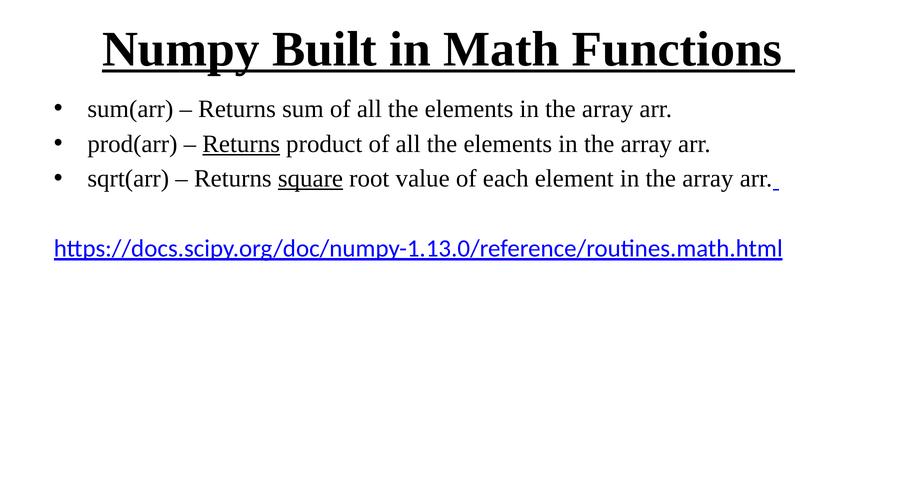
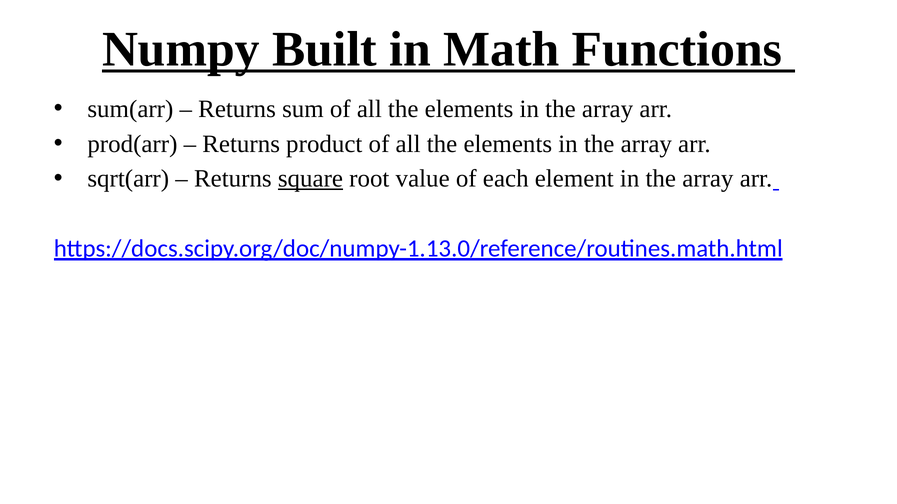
Returns underline: present -> none (241, 144)
